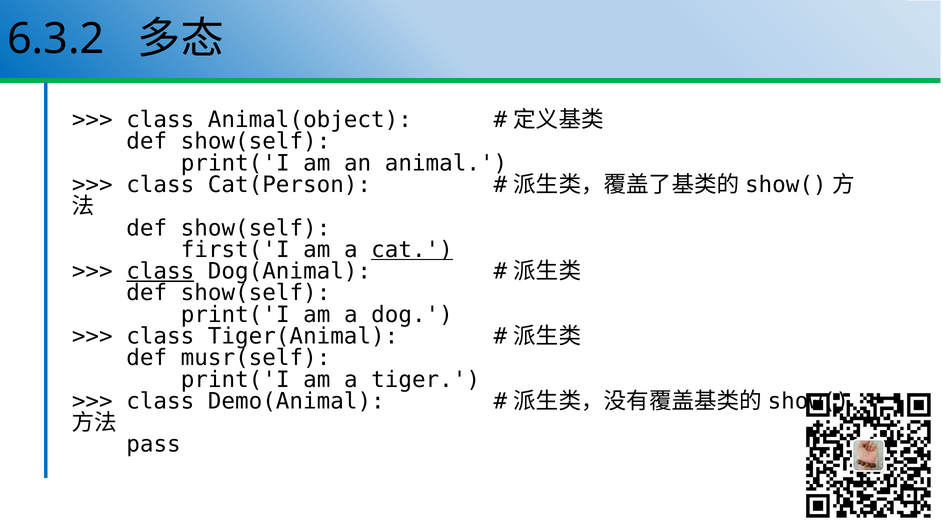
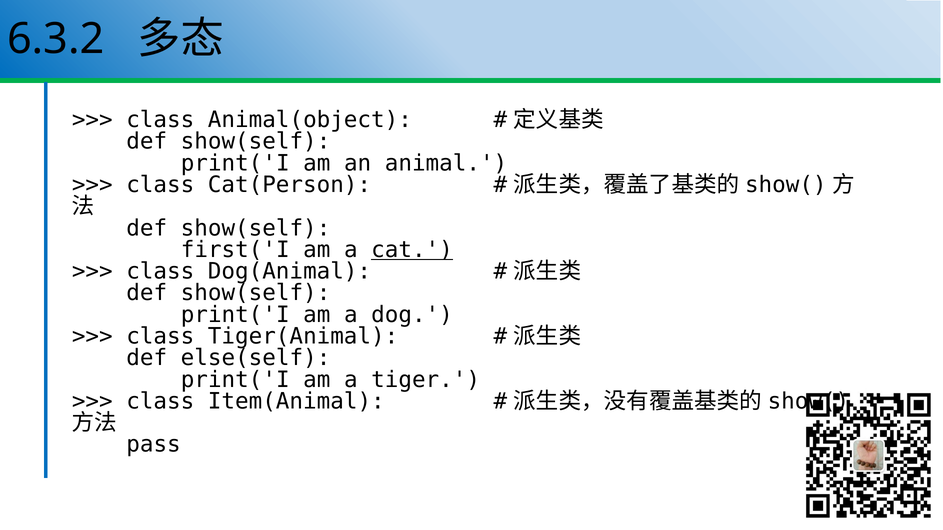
class underline: present -> none (160, 272)
musr(self: musr(self -> else(self (256, 358)
Demo(Animal: Demo(Animal -> Item(Animal (296, 402)
